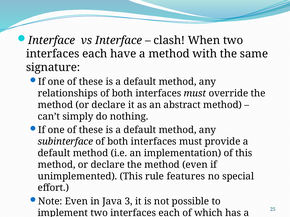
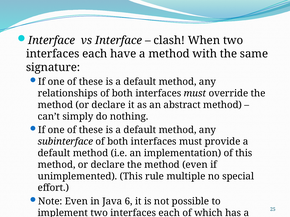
features: features -> multiple (186, 177)
3: 3 -> 6 (129, 202)
